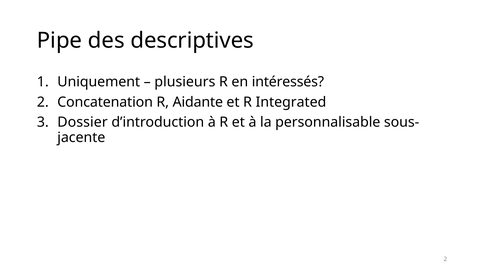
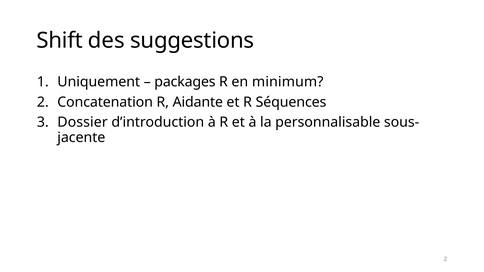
Pipe: Pipe -> Shift (60, 41)
descriptives: descriptives -> suggestions (192, 41)
plusieurs: plusieurs -> packages (185, 82)
intéressés: intéressés -> minimum (288, 82)
Integrated: Integrated -> Séquences (291, 102)
